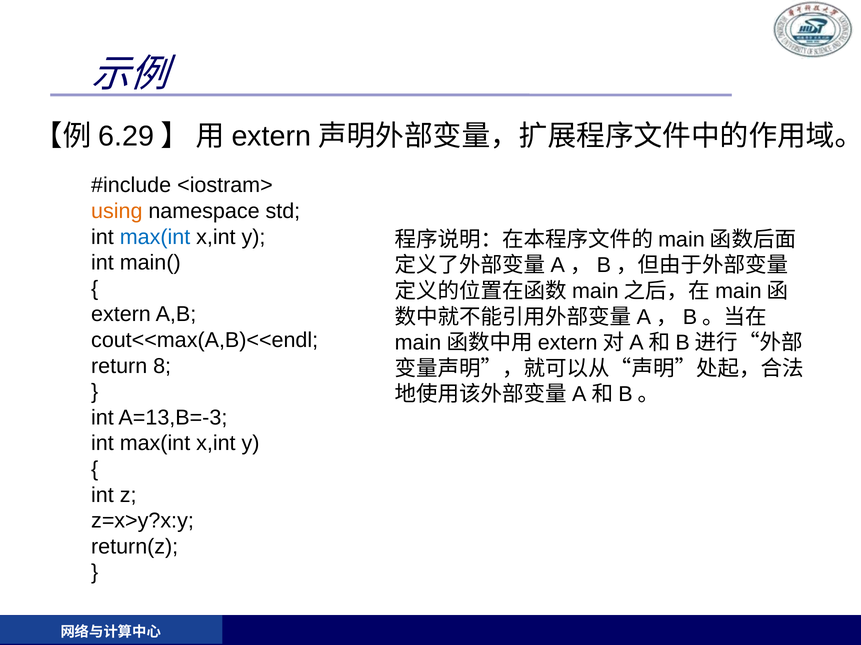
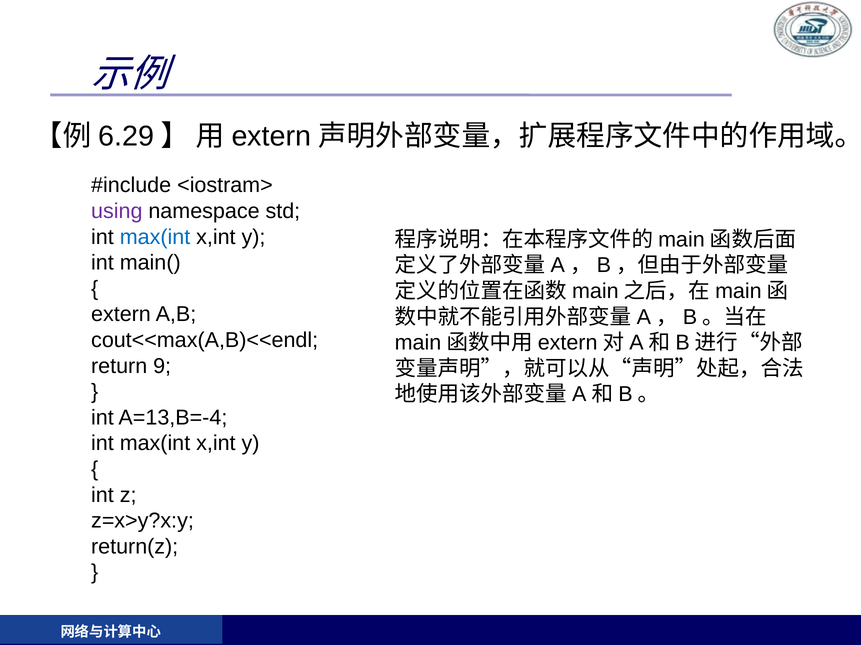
using colour: orange -> purple (117, 211)
8: 8 -> 9 (162, 366)
A=13,B=-3: A=13,B=-3 -> A=13,B=-4 (173, 418)
